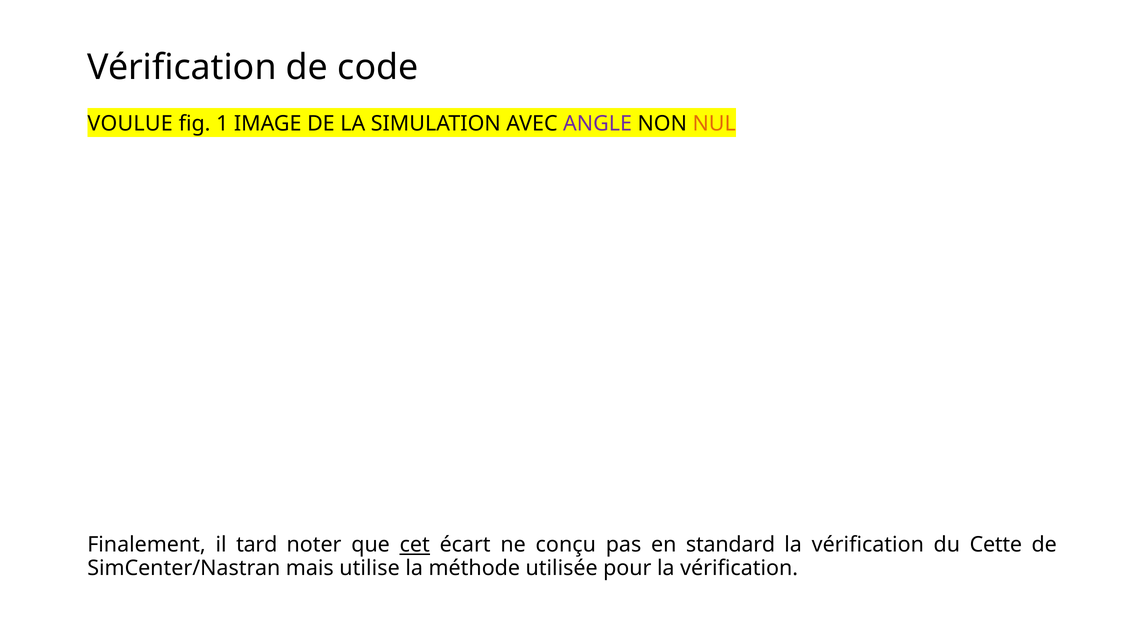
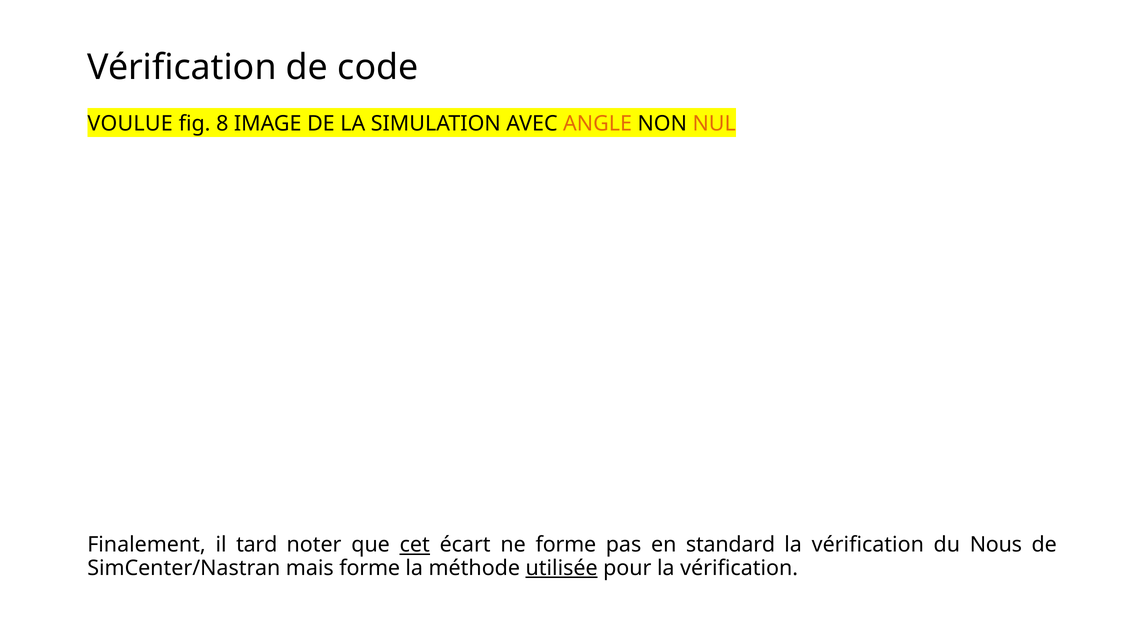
1: 1 -> 8 (222, 124)
ANGLE colour: purple -> orange (598, 124)
ne conçu: conçu -> forme (566, 545)
Cette: Cette -> Nous (996, 545)
mais utilise: utilise -> forme (370, 568)
utilisée underline: none -> present (562, 568)
